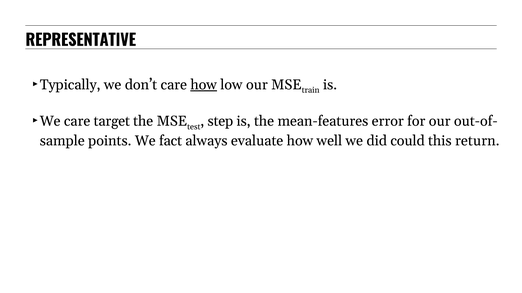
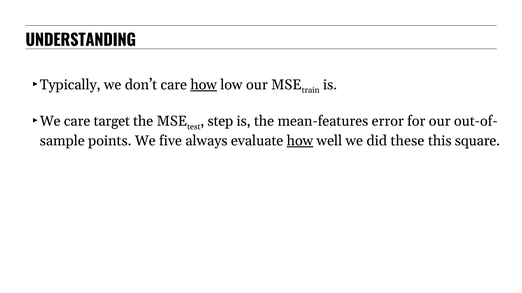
REPRESENTATIVE: REPRESENTATIVE -> UNDERSTANDING (81, 40)
fact: fact -> five (171, 141)
how underline: none -> present (300, 141)
could: could -> these (407, 141)
return: return -> square (477, 141)
